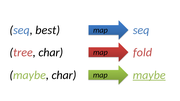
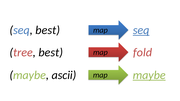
seq underline: none -> present (141, 30)
tree char: char -> best (51, 52)
maybe char: char -> ascii (64, 75)
